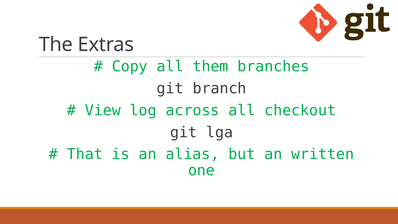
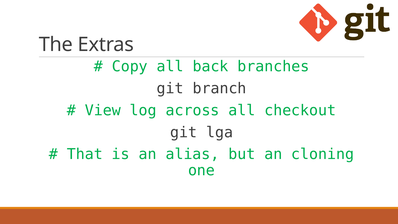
them: them -> back (211, 67)
written: written -> cloning (323, 154)
